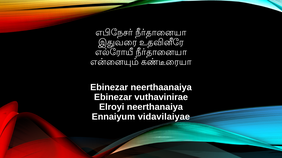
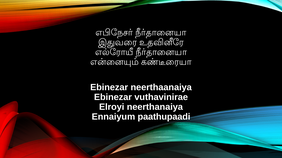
vidavilaiyae: vidavilaiyae -> paathupaadi (164, 117)
